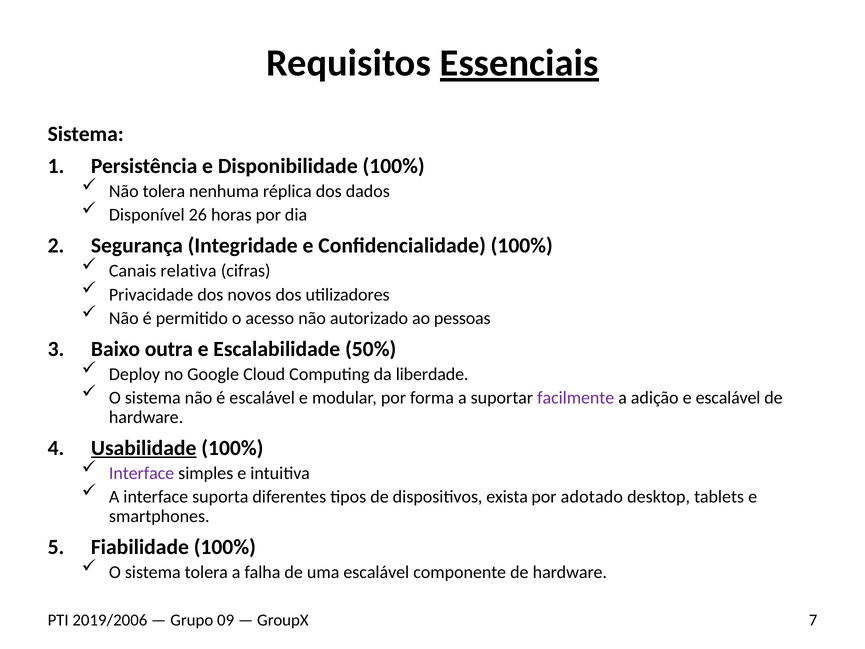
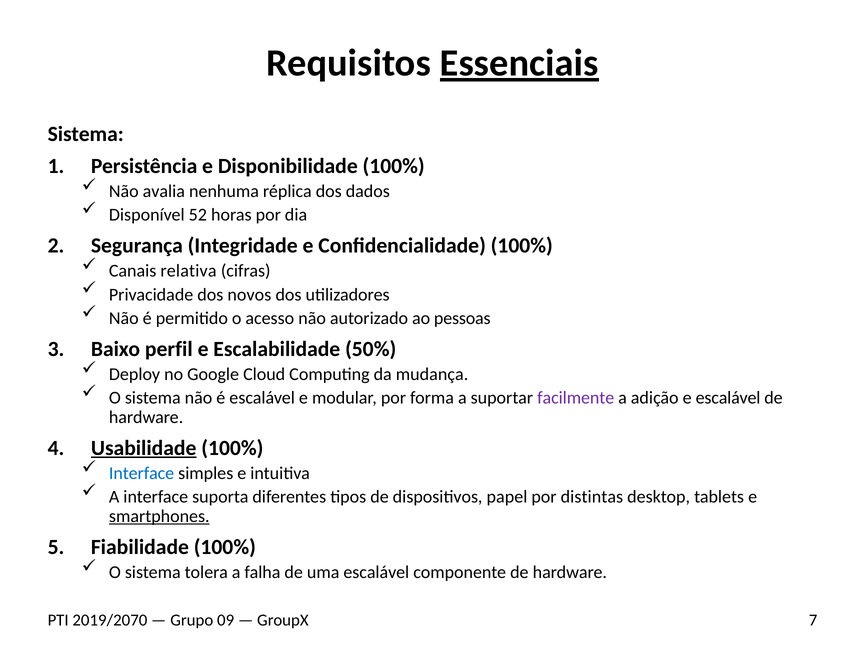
Não tolera: tolera -> avalia (164, 191)
26: 26 -> 52 (198, 215)
outra: outra -> perfil (169, 349)
liberdade: liberdade -> mudança (432, 374)
Interface colour: purple -> blue (142, 473)
exista: exista -> papel (507, 497)
adotado: adotado -> distintas (592, 497)
smartphones underline: none -> present (159, 516)
2019/2006: 2019/2006 -> 2019/2070 (110, 620)
